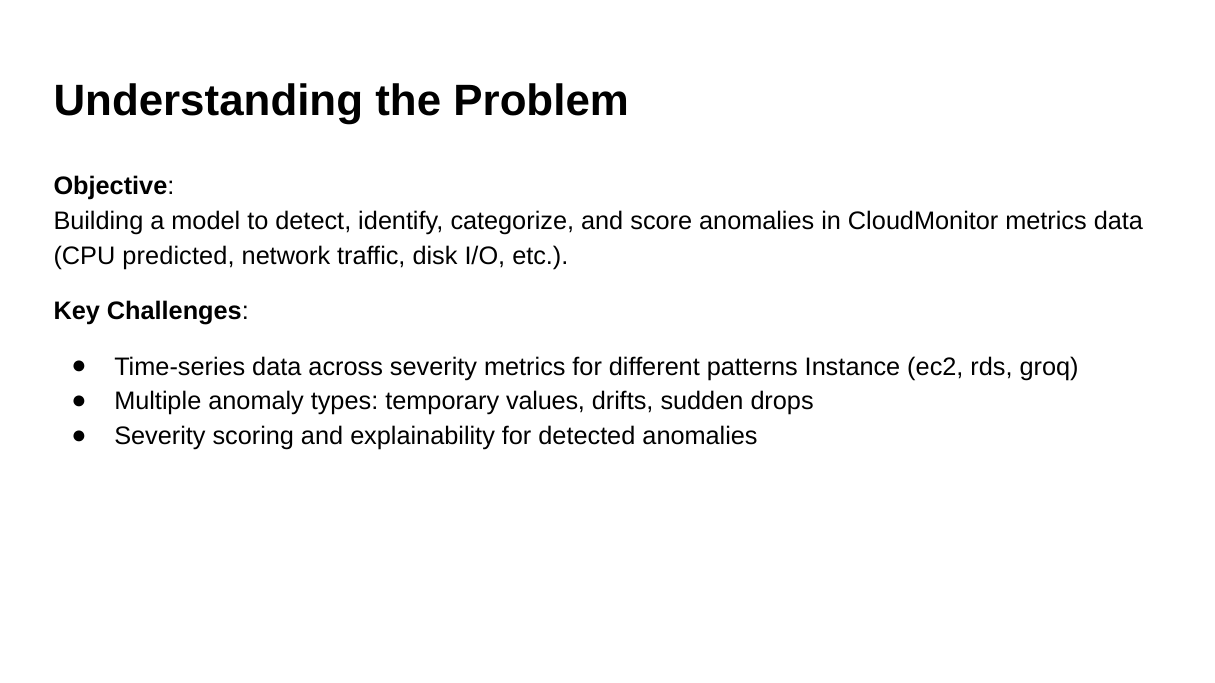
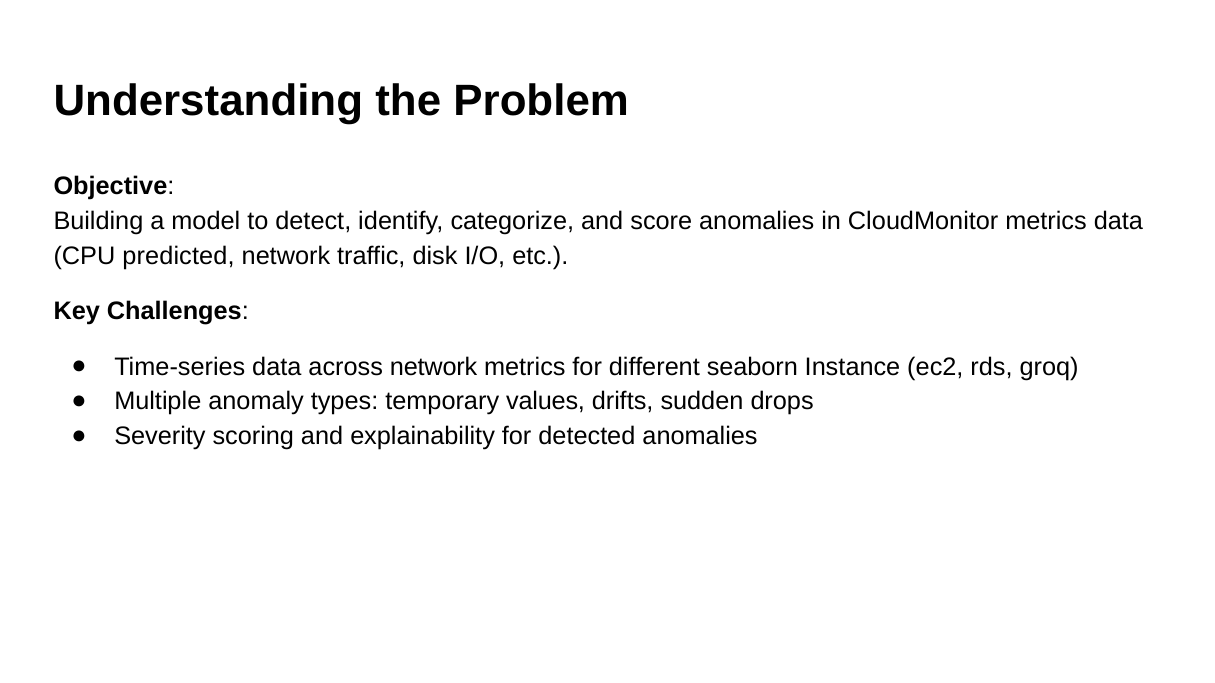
across severity: severity -> network (434, 367)
patterns: patterns -> seaborn (752, 367)
